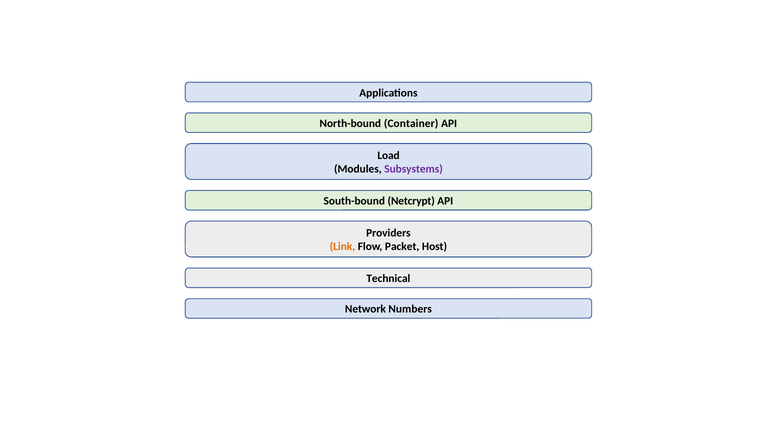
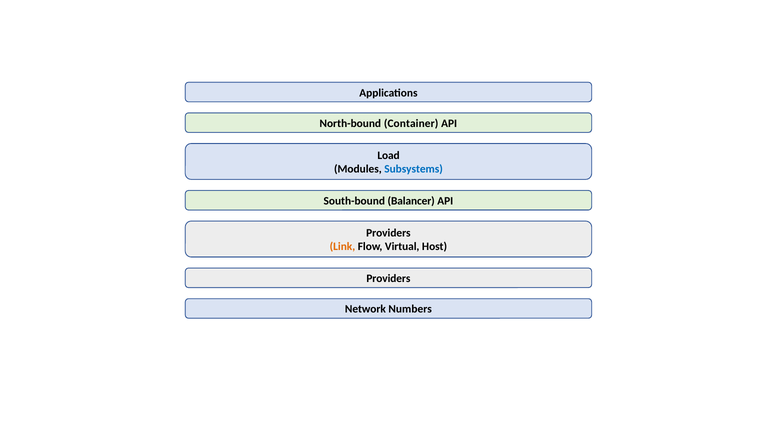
Subsystems colour: purple -> blue (414, 169)
Netcrypt: Netcrypt -> Balancer (411, 201)
Packet: Packet -> Virtual (402, 247)
Technical: Technical -> Providers (388, 279)
